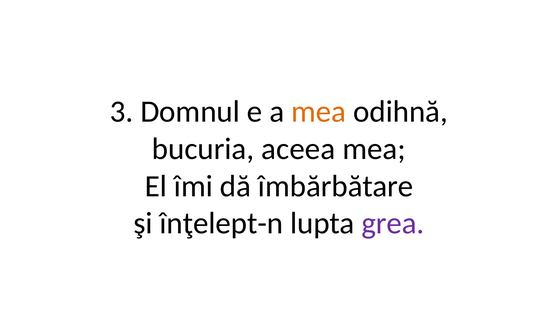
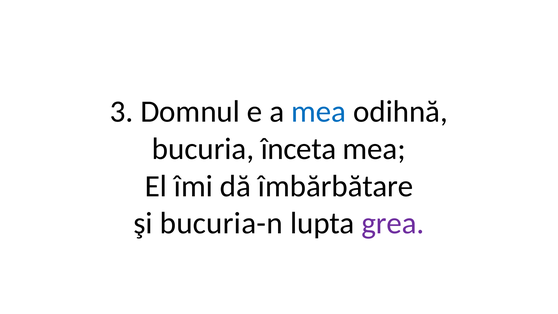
mea colour: orange -> blue (319, 112)
aceea: aceea -> înceta (299, 149)
înţelept-n: înţelept-n -> bucuria-n (221, 223)
